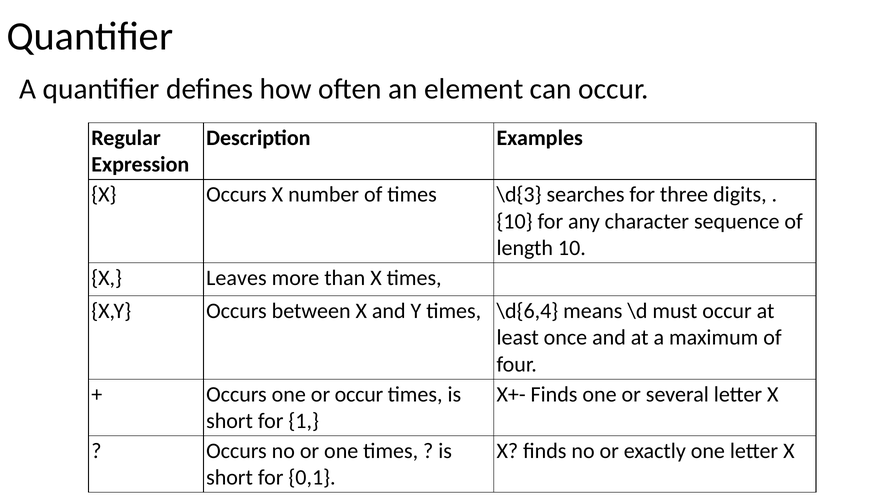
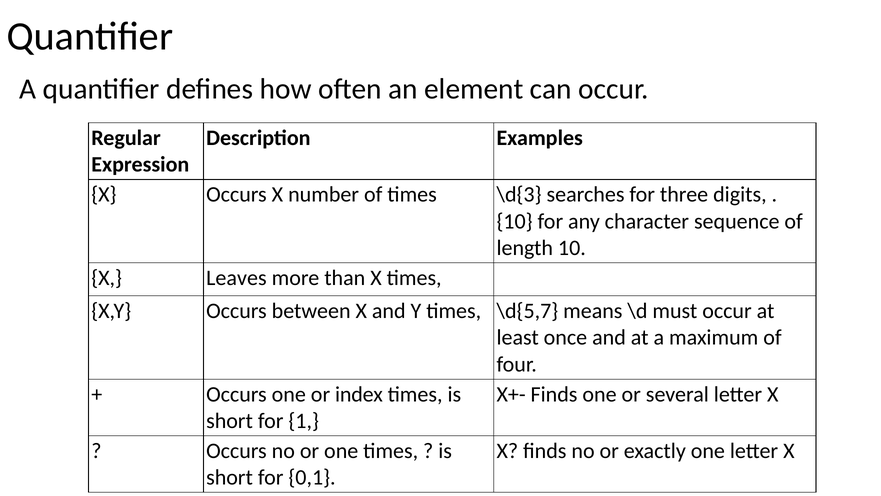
\d{6,4: \d{6,4 -> \d{5,7 (527, 310)
or occur: occur -> index (359, 394)
